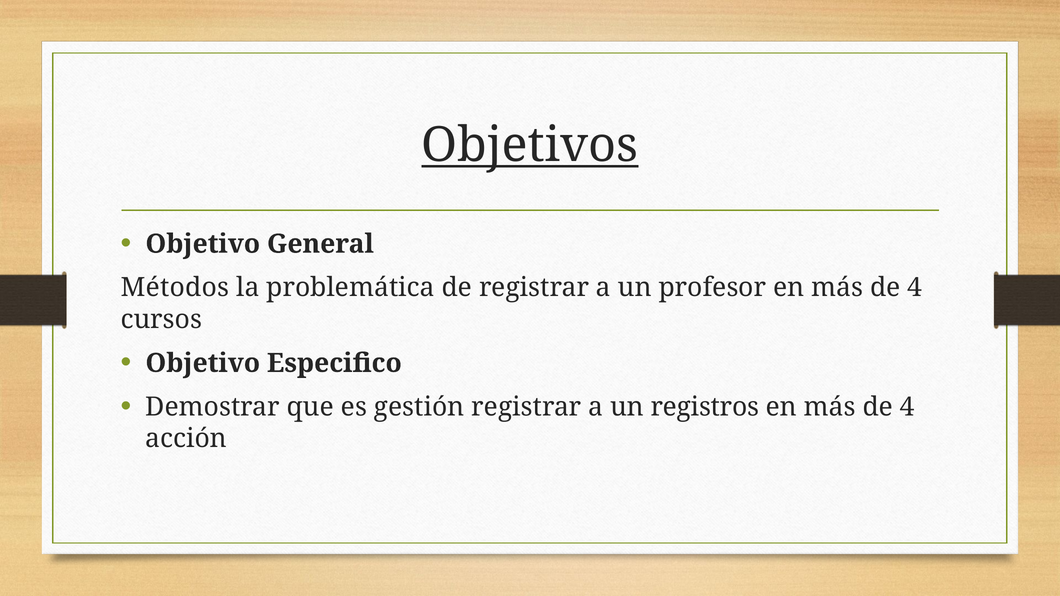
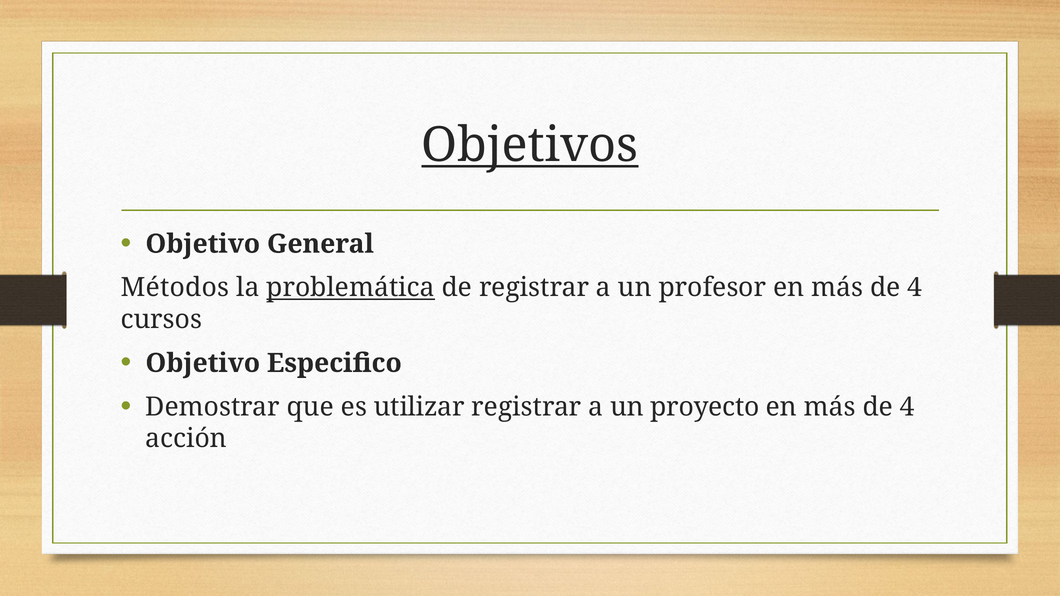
problemática underline: none -> present (351, 288)
gestión: gestión -> utilizar (419, 407)
registros: registros -> proyecto (705, 407)
